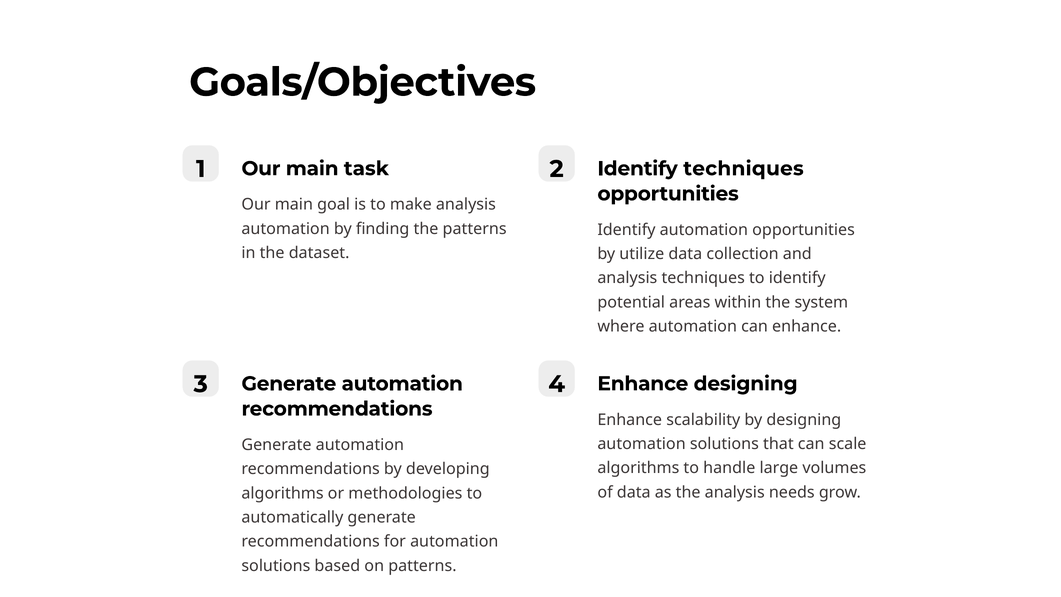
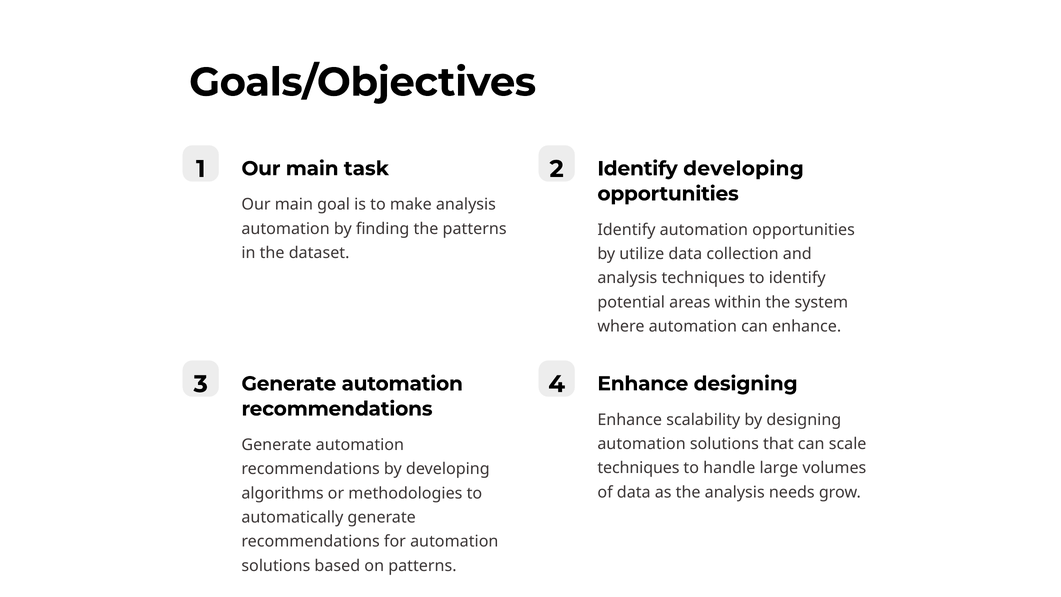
Identify techniques: techniques -> developing (743, 169)
algorithms: algorithms -> techniques (638, 468)
